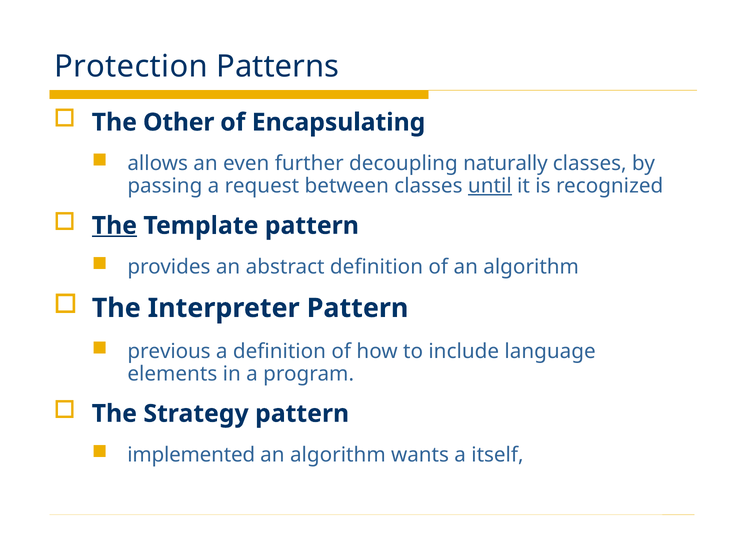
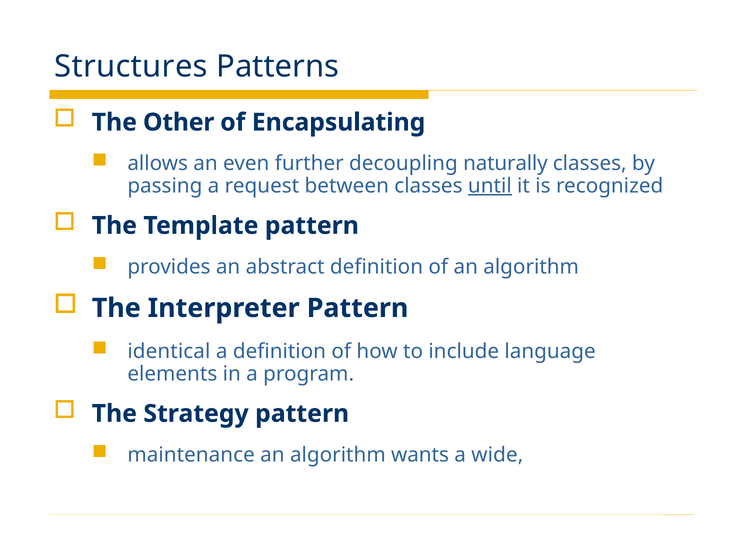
Protection: Protection -> Structures (131, 67)
The underline: present -> none (114, 226)
previous: previous -> identical (169, 351)
implemented: implemented -> maintenance (191, 455)
itself: itself -> wide (497, 455)
